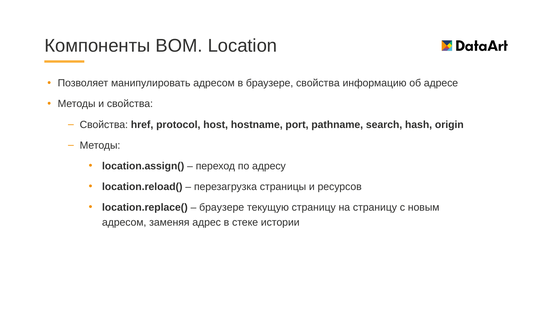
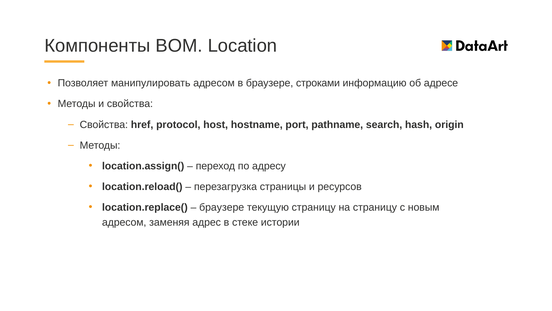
браузере свойства: свойства -> строками (318, 83)
